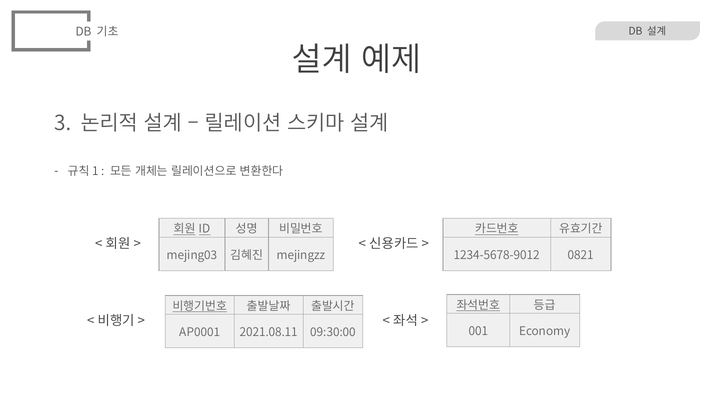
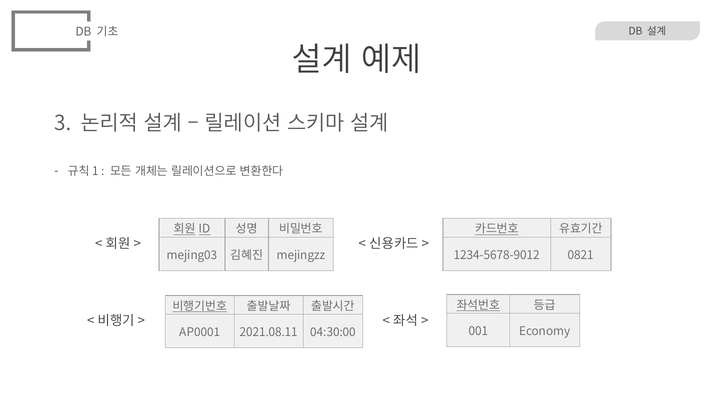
09:30:00: 09:30:00 -> 04:30:00 (333, 332)
